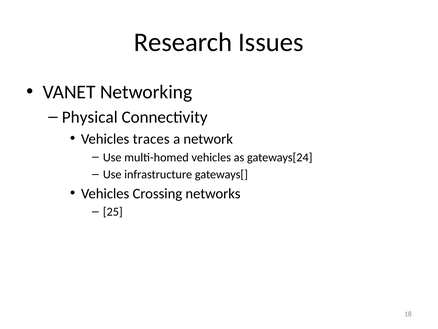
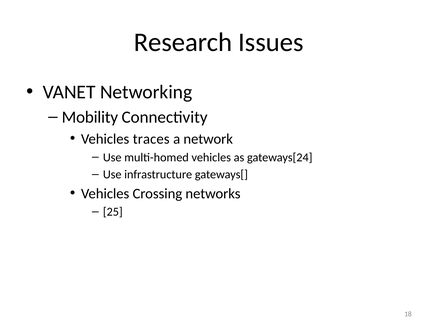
Physical: Physical -> Mobility (90, 117)
